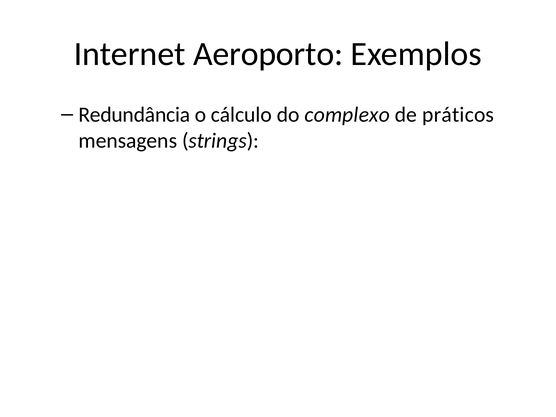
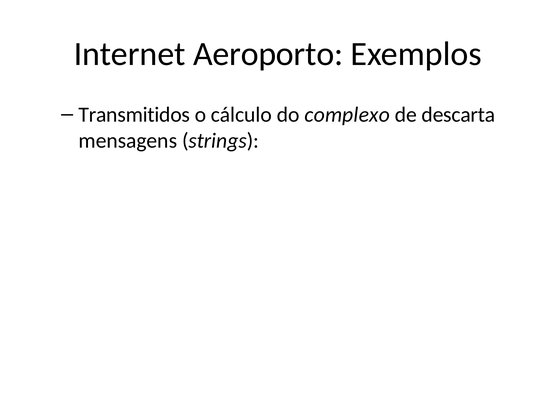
Redundância: Redundância -> Transmitidos (134, 115)
práticos: práticos -> descarta (458, 115)
